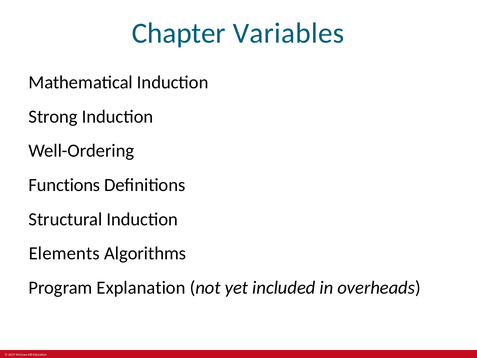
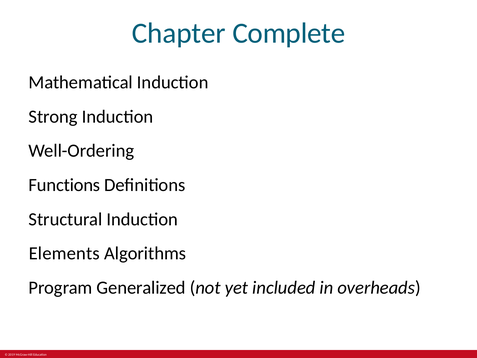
Variables: Variables -> Complete (289, 33)
Explanation: Explanation -> Generalized (141, 288)
